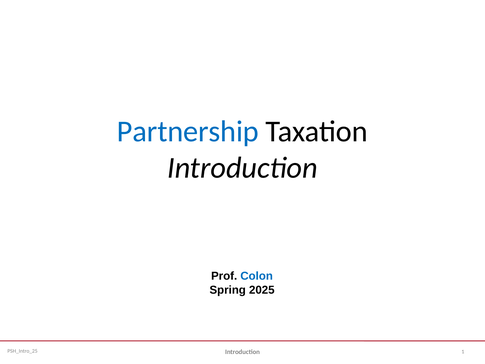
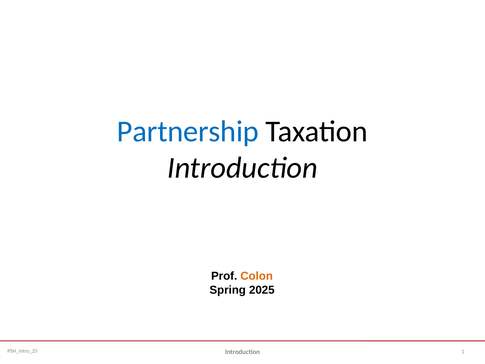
Colon colour: blue -> orange (257, 276)
